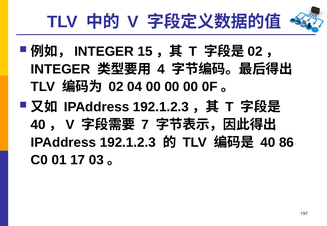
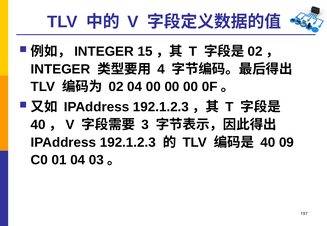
7: 7 -> 3 (145, 125)
86: 86 -> 09 (286, 143)
01 17: 17 -> 04 (78, 160)
